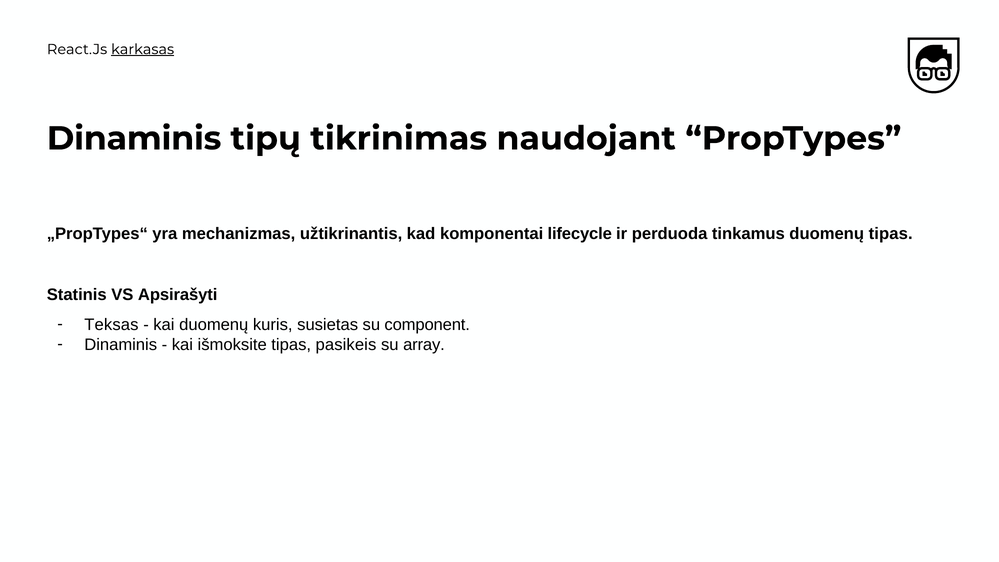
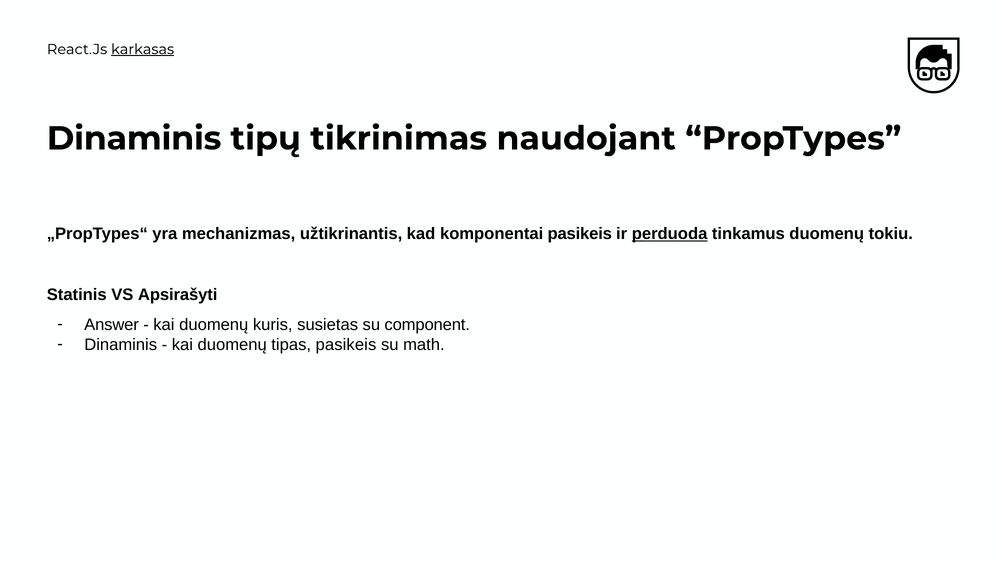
komponentai lifecycle: lifecycle -> pasikeis (580, 234)
perduoda underline: none -> present (670, 234)
duomenų tipas: tipas -> tokiu (891, 234)
Teksas: Teksas -> Answer (112, 325)
išmoksite: išmoksite -> duomenų (232, 345)
array: array -> math (424, 345)
